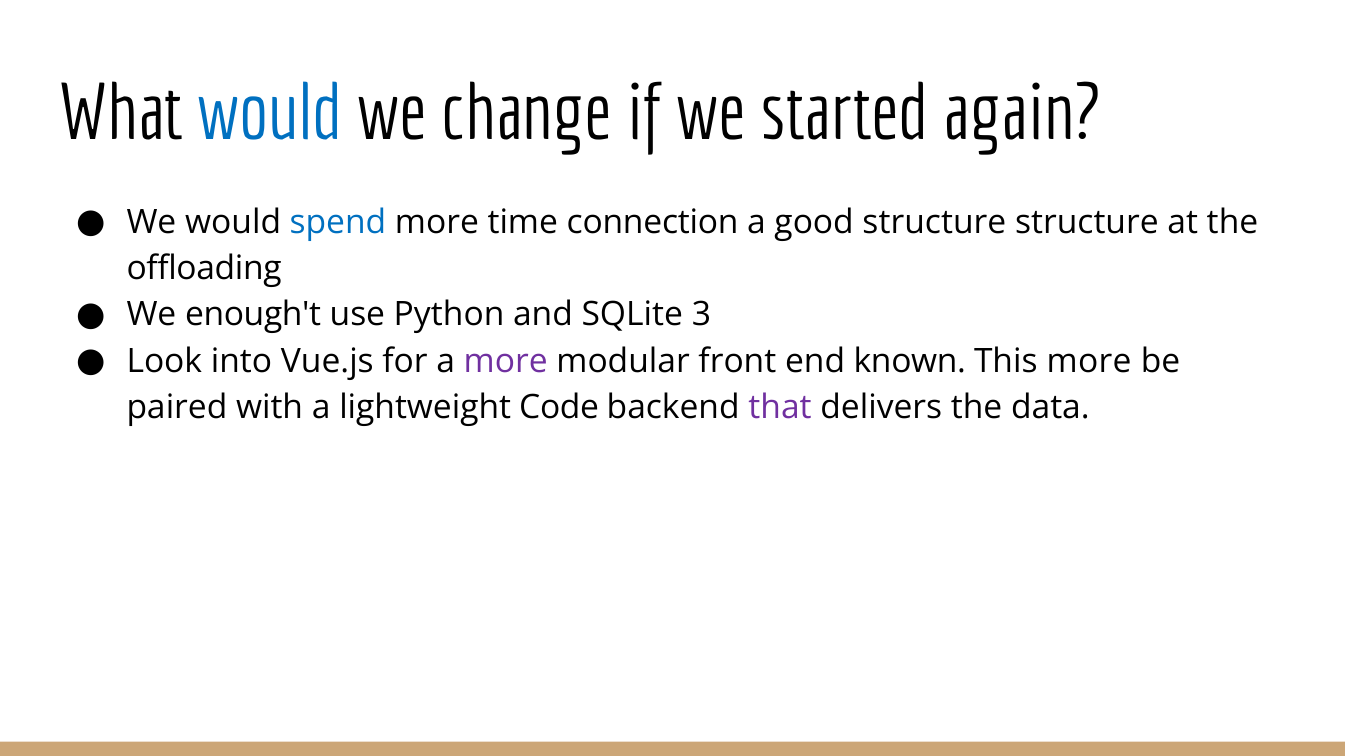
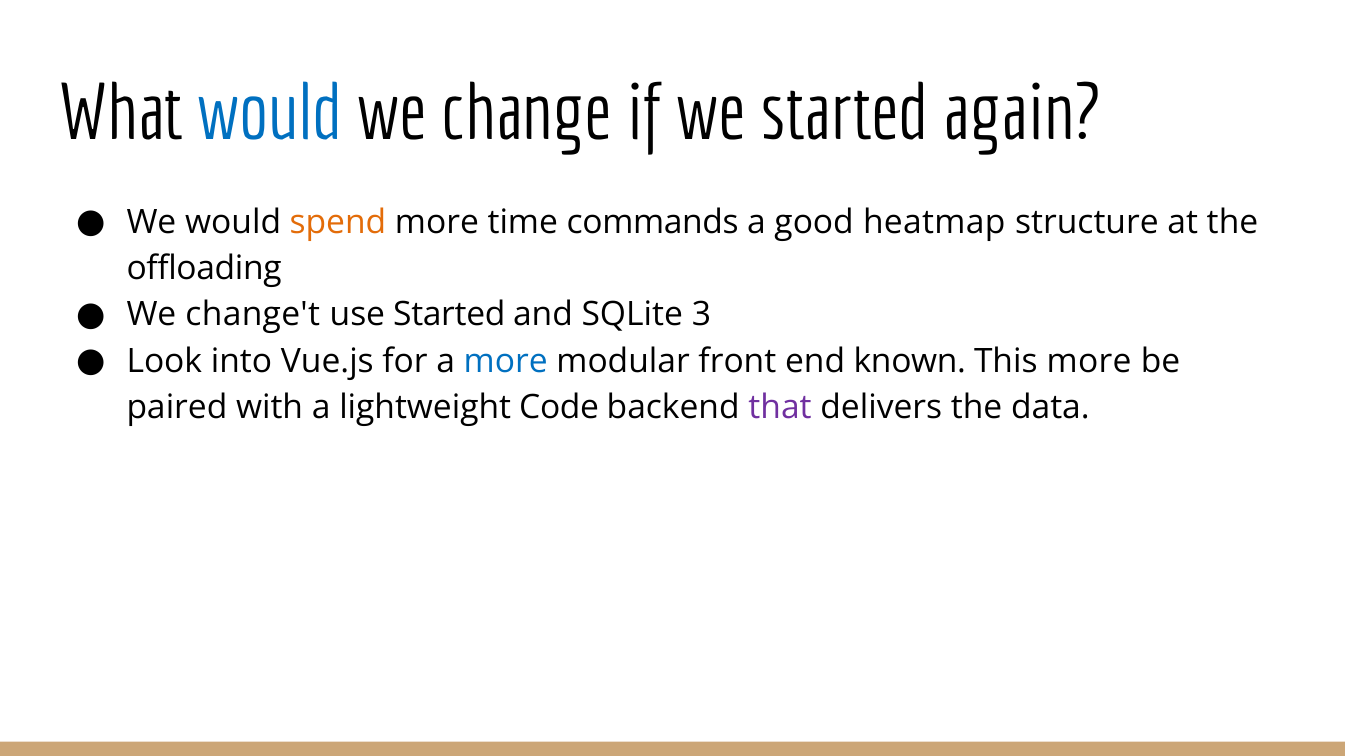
spend colour: blue -> orange (338, 222)
connection: connection -> commands (653, 222)
good structure: structure -> heatmap (934, 222)
enough't: enough't -> change't (253, 315)
use Python: Python -> Started (449, 315)
more colour: purple -> blue (506, 361)
